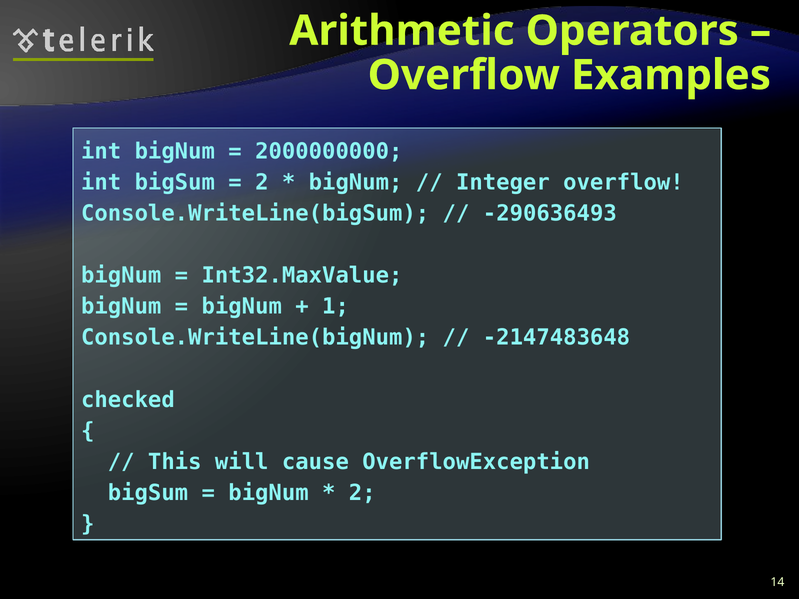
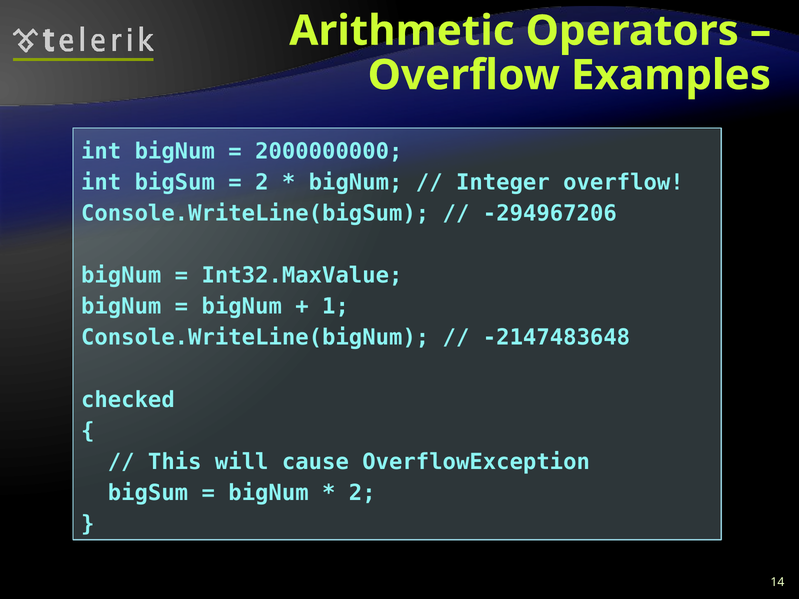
-290636493: -290636493 -> -294967206 (550, 213)
